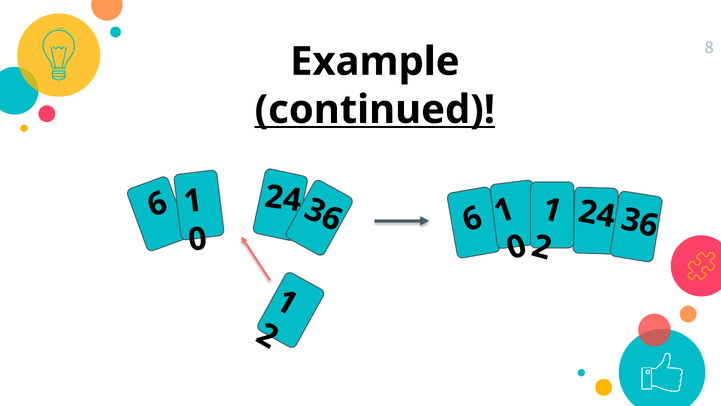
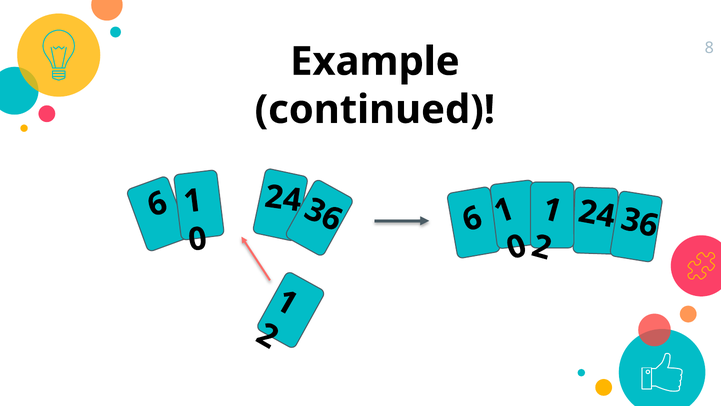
continued underline: present -> none (375, 110)
